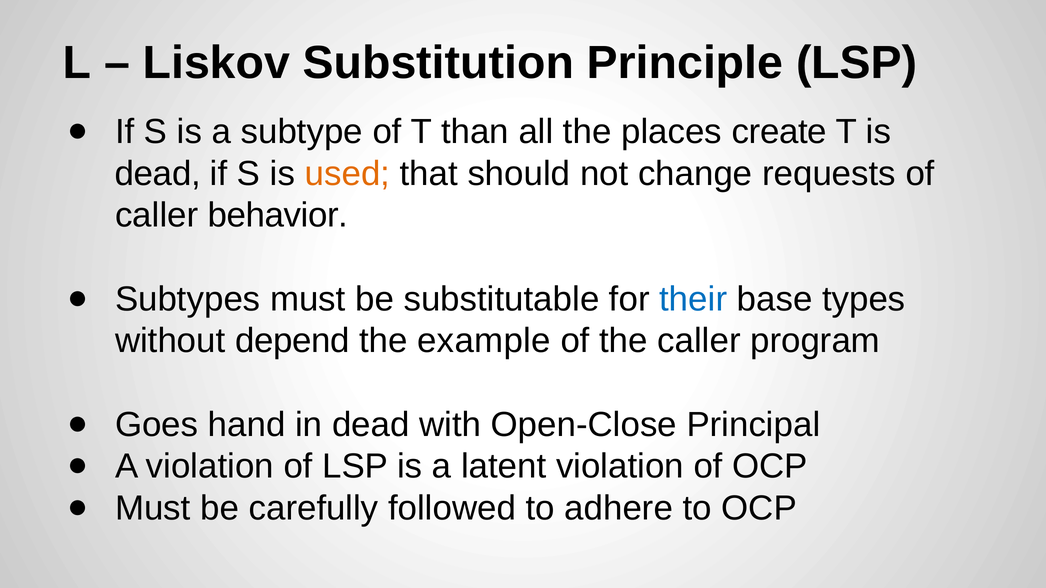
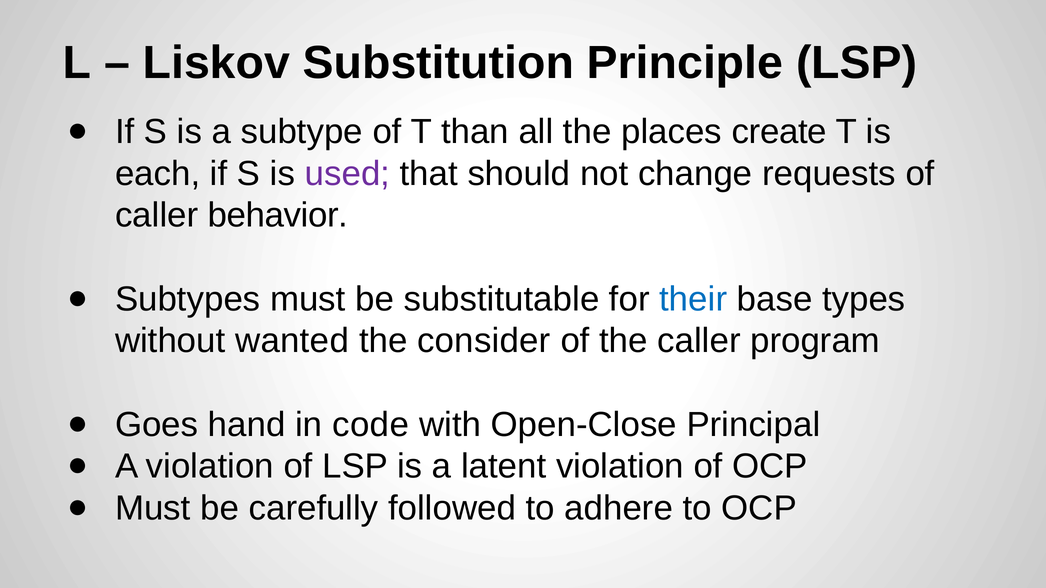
dead: dead -> each (158, 174)
used colour: orange -> purple (347, 174)
depend: depend -> wanted (292, 341)
example: example -> consider (484, 341)
in dead: dead -> code (371, 425)
